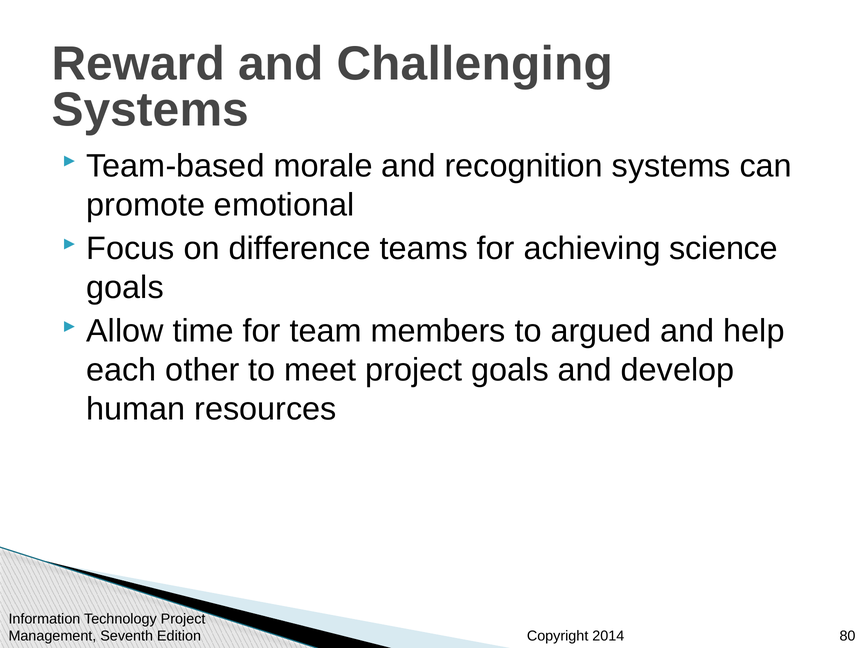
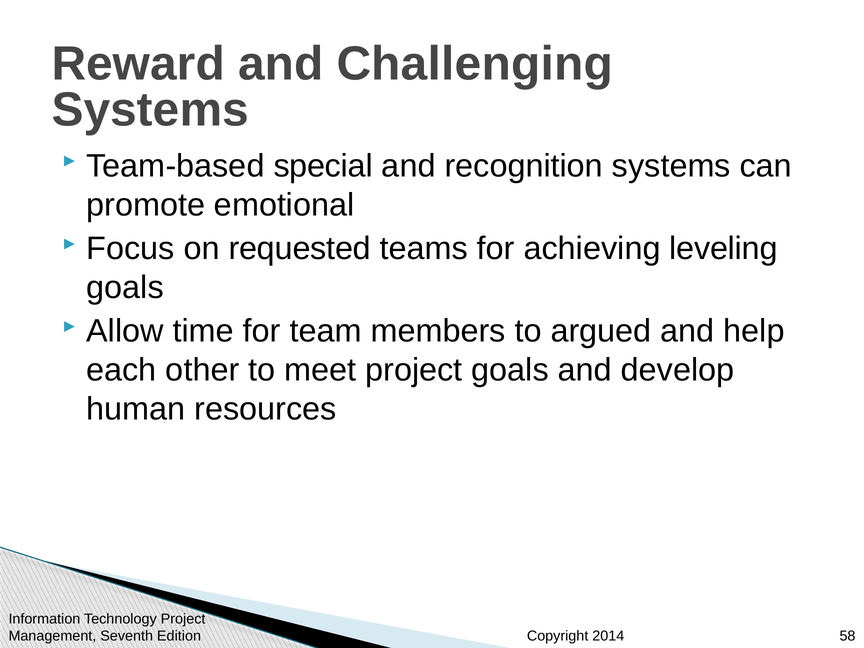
morale: morale -> special (323, 166)
difference: difference -> requested (300, 249)
science: science -> leveling (724, 249)
80: 80 -> 58 (847, 636)
